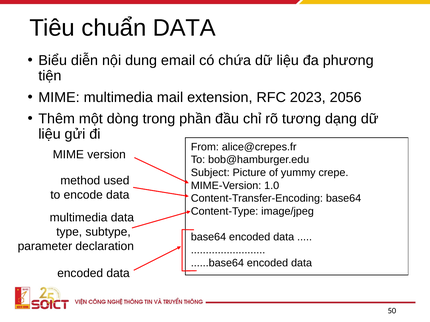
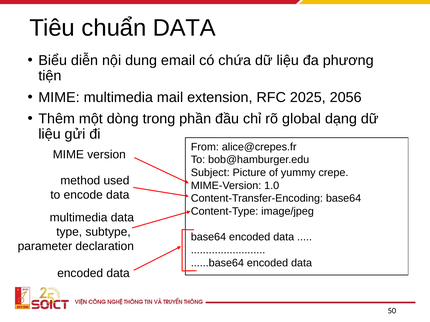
2023: 2023 -> 2025 (308, 97)
tương: tương -> global (301, 119)
